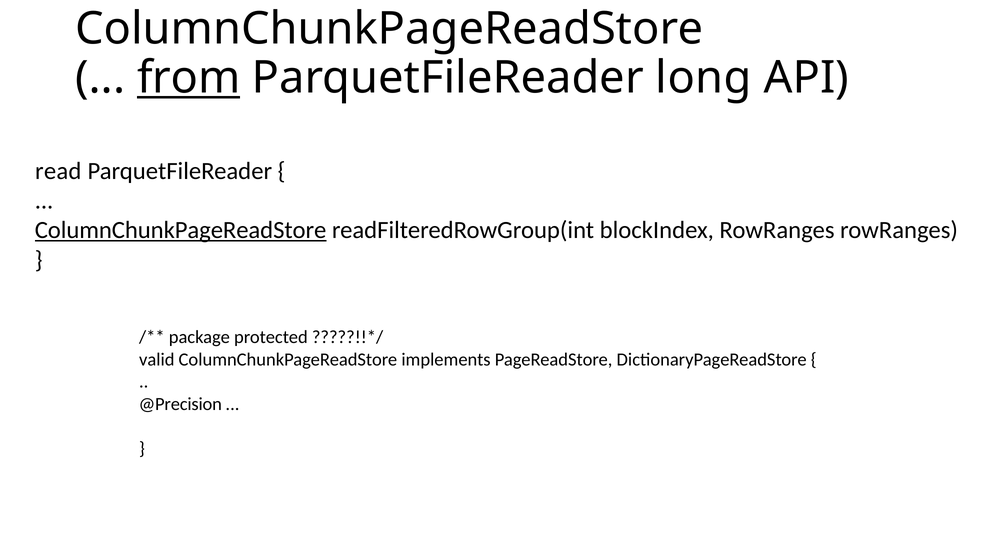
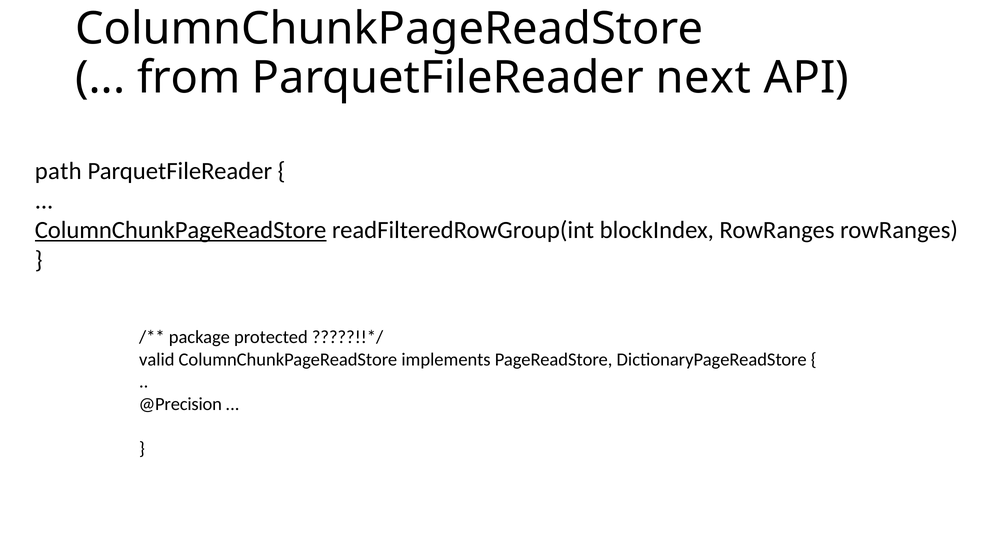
from underline: present -> none (189, 78)
long: long -> next (704, 78)
read: read -> path (58, 171)
